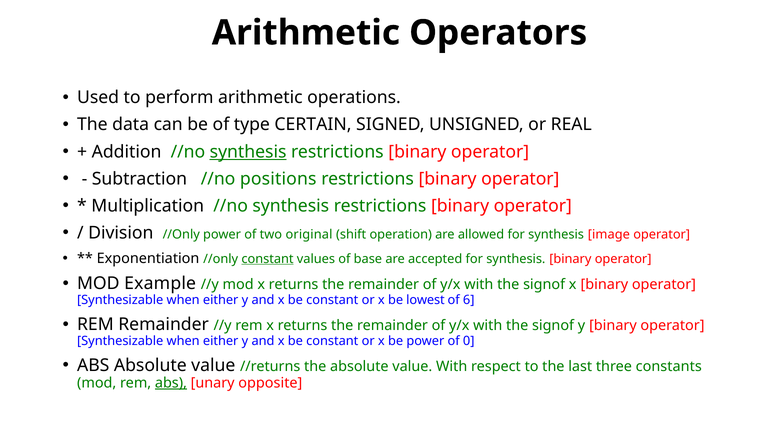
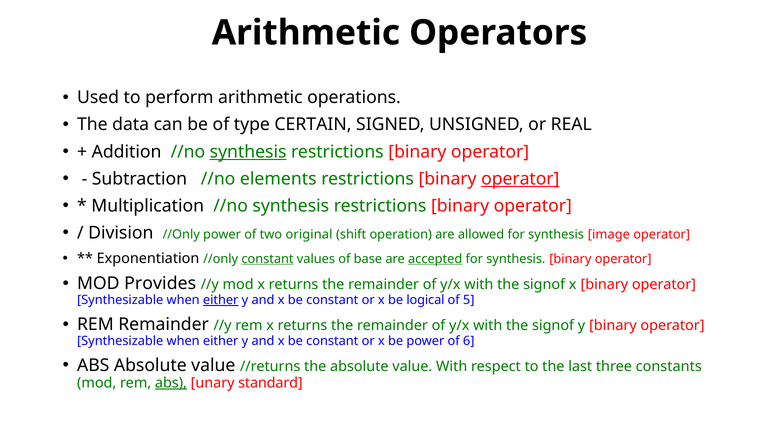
positions: positions -> elements (278, 179)
operator underline: none -> present (520, 179)
accepted underline: none -> present (435, 259)
Example: Example -> Provides (160, 283)
either underline: none -> present (221, 300)
lowest: lowest -> logical (425, 300)
6: 6 -> 5 (469, 300)
0: 0 -> 6 (469, 341)
opposite: opposite -> standard (270, 382)
